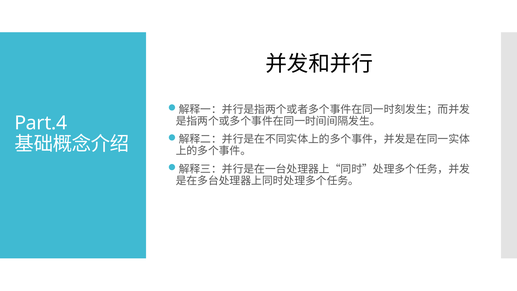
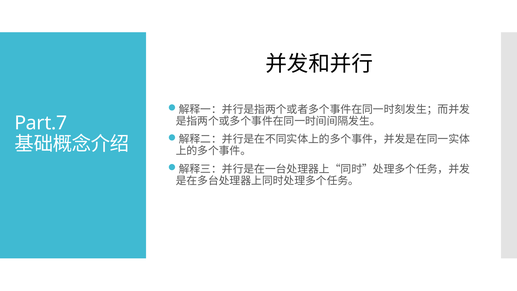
Part.4: Part.4 -> Part.7 (41, 123)
